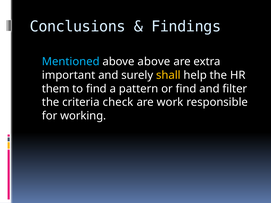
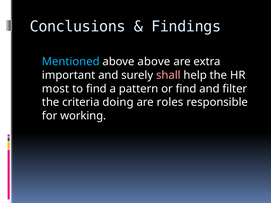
shall colour: yellow -> pink (168, 75)
them: them -> most (56, 89)
check: check -> doing (118, 102)
work: work -> roles (170, 102)
